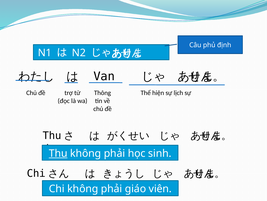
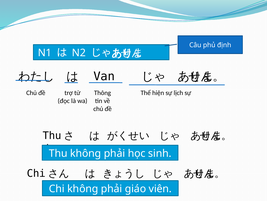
Thu underline: present -> none (58, 153)
